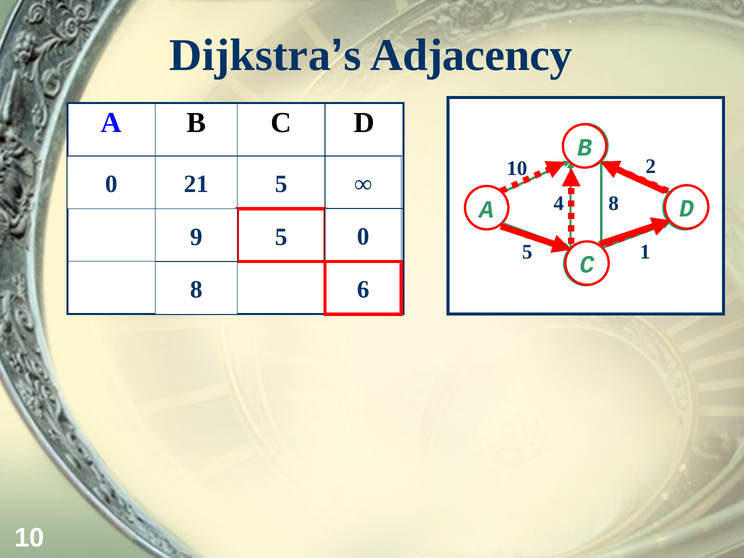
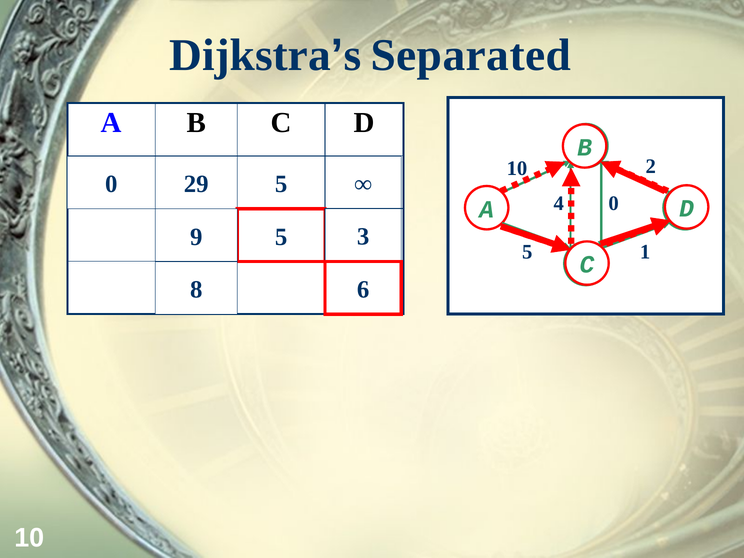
Adjacency: Adjacency -> Separated (471, 55)
21: 21 -> 29 (196, 184)
4 8: 8 -> 0 (614, 204)
9 0: 0 -> 3 (363, 237)
